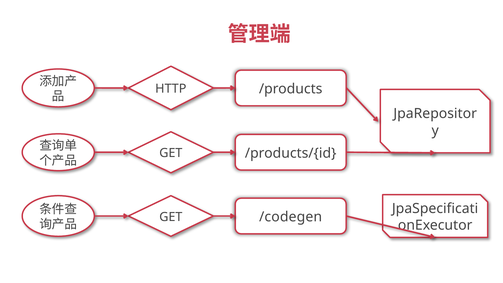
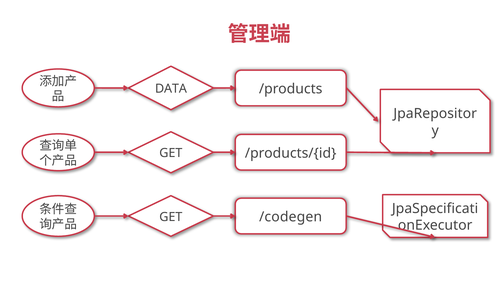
HTTP: HTTP -> DATA (171, 89)
